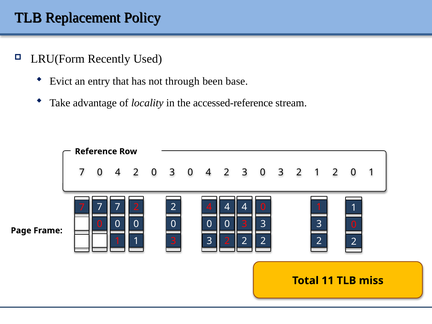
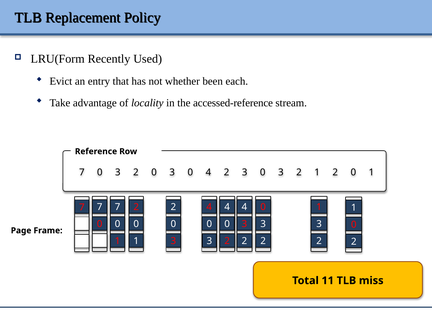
through: through -> whether (182, 81)
base: base -> each (237, 81)
7 0 4: 4 -> 3 (118, 172)
